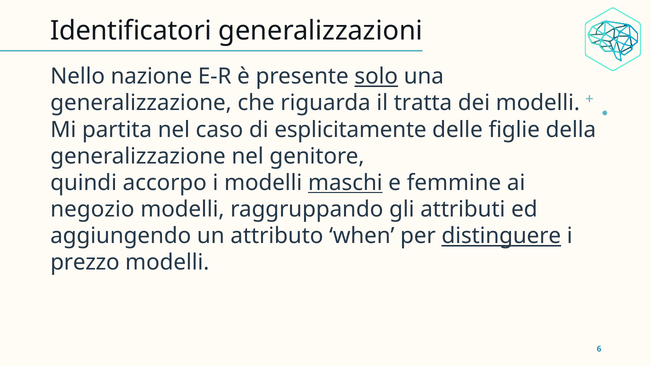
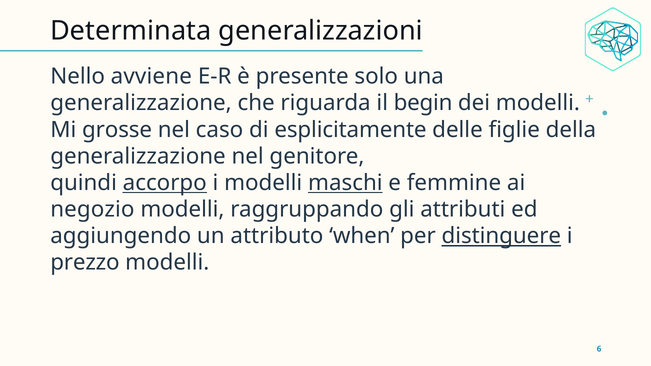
Identificatori: Identificatori -> Determinata (131, 31)
nazione: nazione -> avviene (151, 77)
solo underline: present -> none (376, 77)
tratta: tratta -> begin (423, 103)
partita: partita -> grosse (117, 130)
accorpo underline: none -> present (165, 183)
